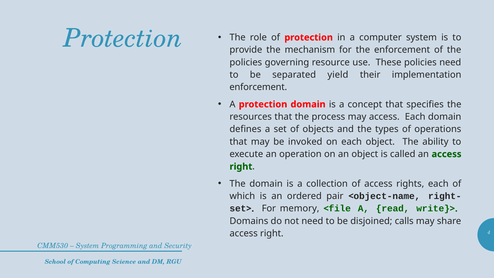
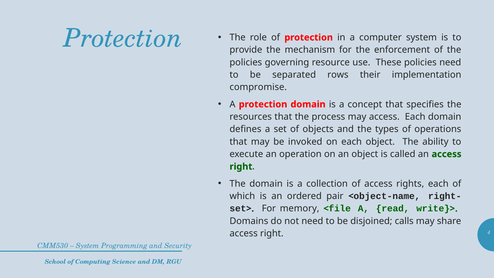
yield: yield -> rows (338, 75)
enforcement: enforcement -> compromise (258, 87)
